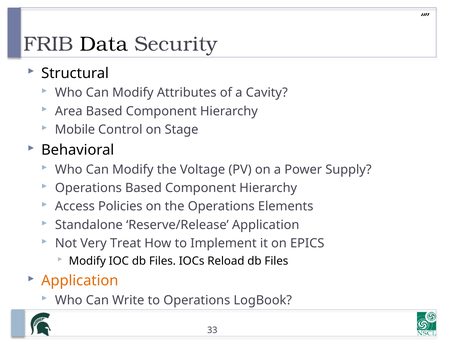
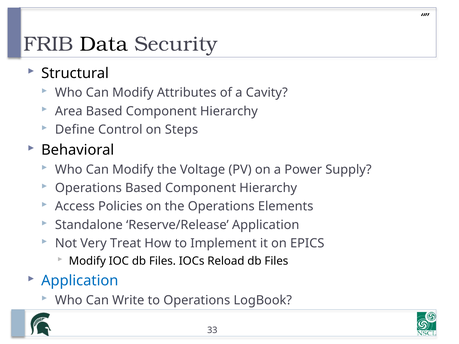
Mobile: Mobile -> Define (75, 130)
Stage: Stage -> Steps (181, 130)
Application colour: orange -> blue (80, 281)
